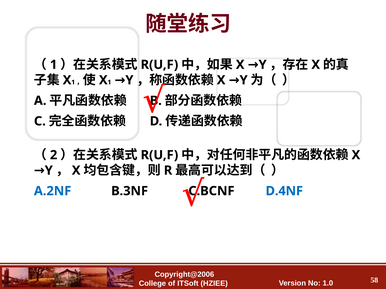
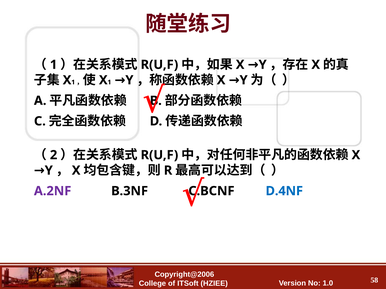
A.2NF colour: blue -> purple (53, 191)
